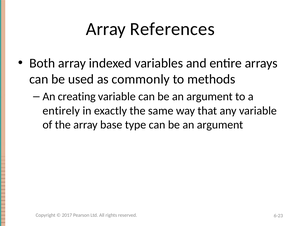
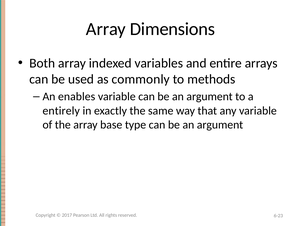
References: References -> Dimensions (173, 29)
creating: creating -> enables (77, 96)
